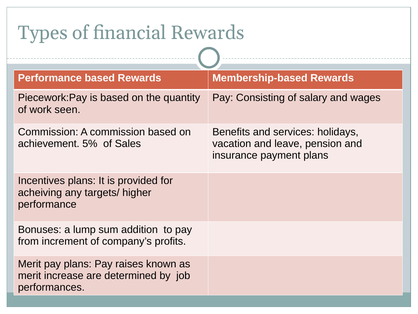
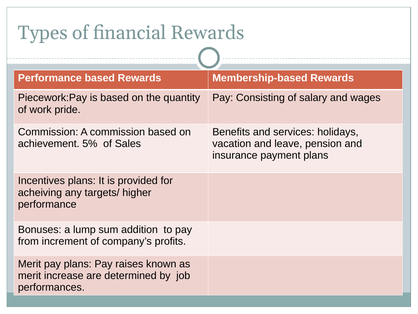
seen: seen -> pride (68, 109)
